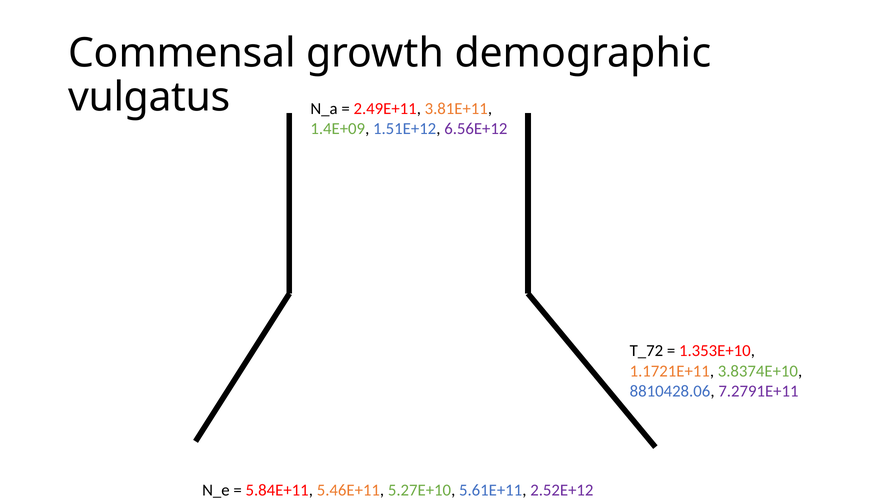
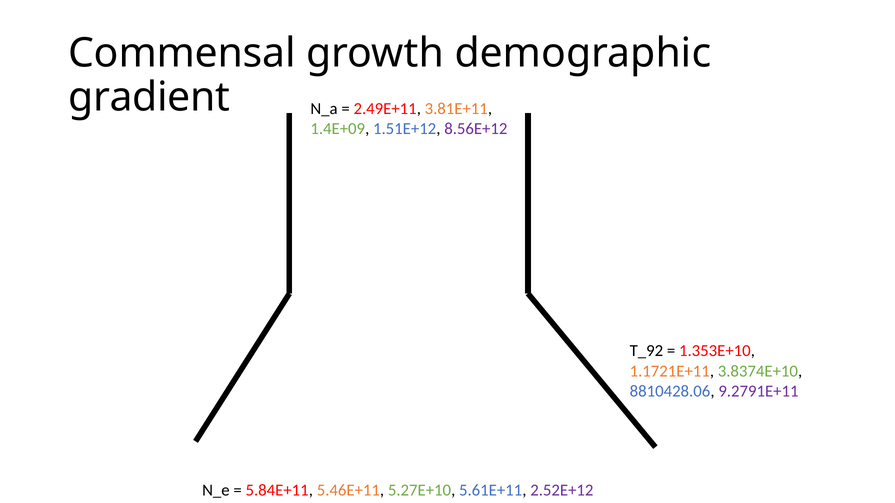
vulgatus: vulgatus -> gradient (149, 97)
6.56E+12: 6.56E+12 -> 8.56E+12 (476, 129)
T_72: T_72 -> T_92 (646, 351)
7.2791E+11: 7.2791E+11 -> 9.2791E+11 (758, 392)
